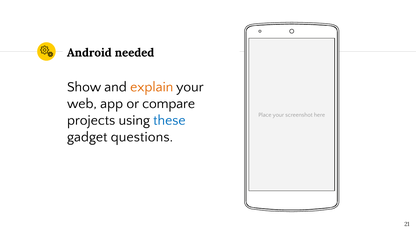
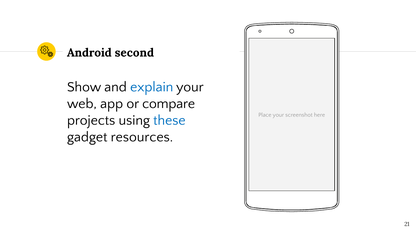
needed: needed -> second (134, 53)
explain colour: orange -> blue (152, 87)
questions: questions -> resources (142, 137)
